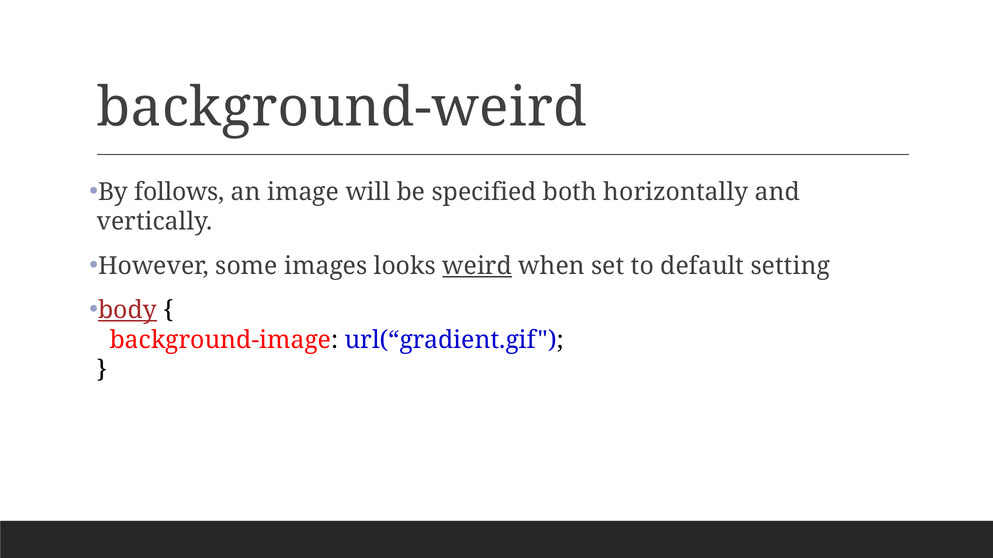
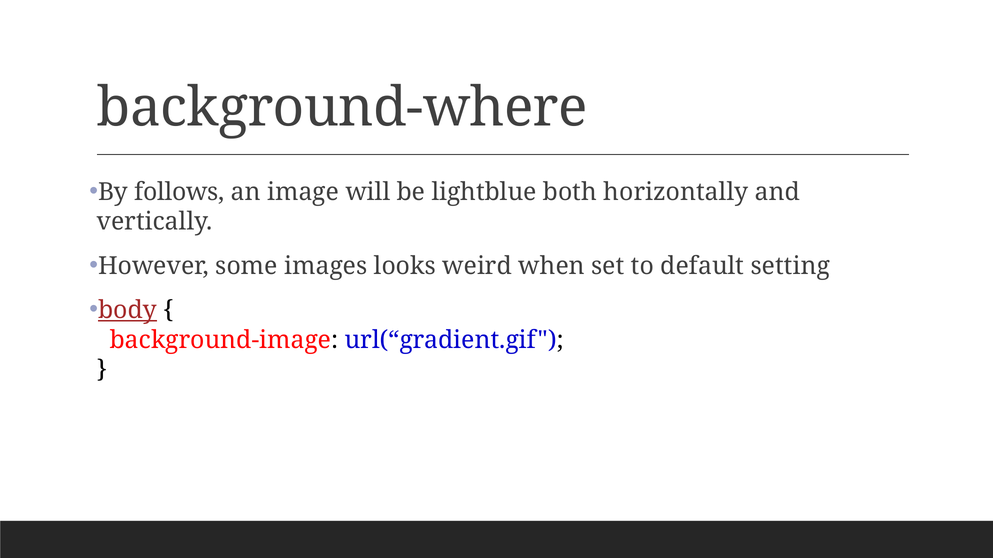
background-weird: background-weird -> background-where (342, 108)
specified: specified -> lightblue (484, 192)
weird underline: present -> none (477, 266)
